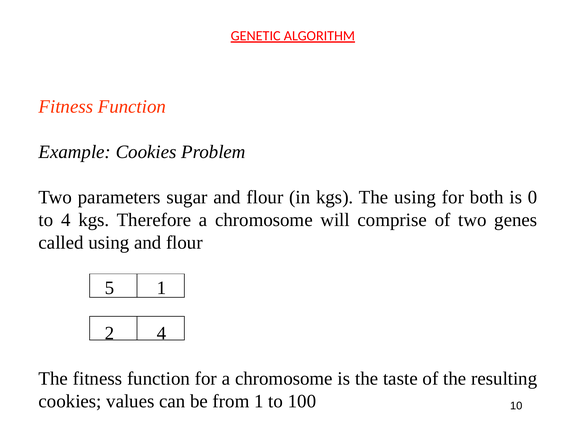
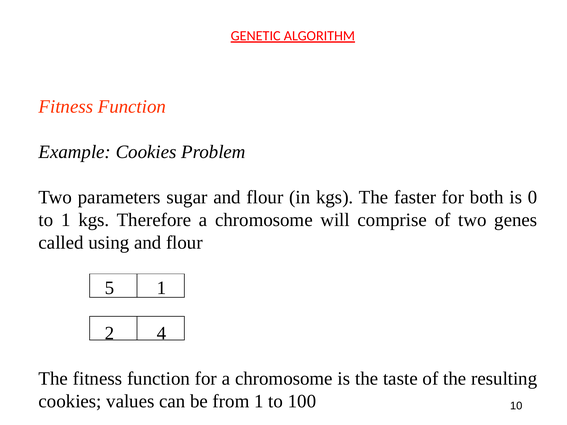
The using: using -> faster (415, 197)
to 4: 4 -> 1 (66, 220)
